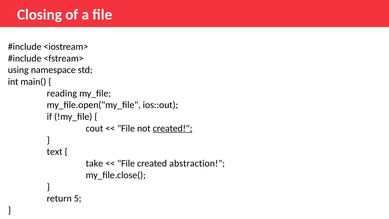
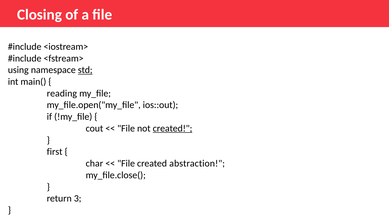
std underline: none -> present (85, 70)
text: text -> first (55, 152)
take: take -> char (94, 163)
5: 5 -> 3 (78, 198)
